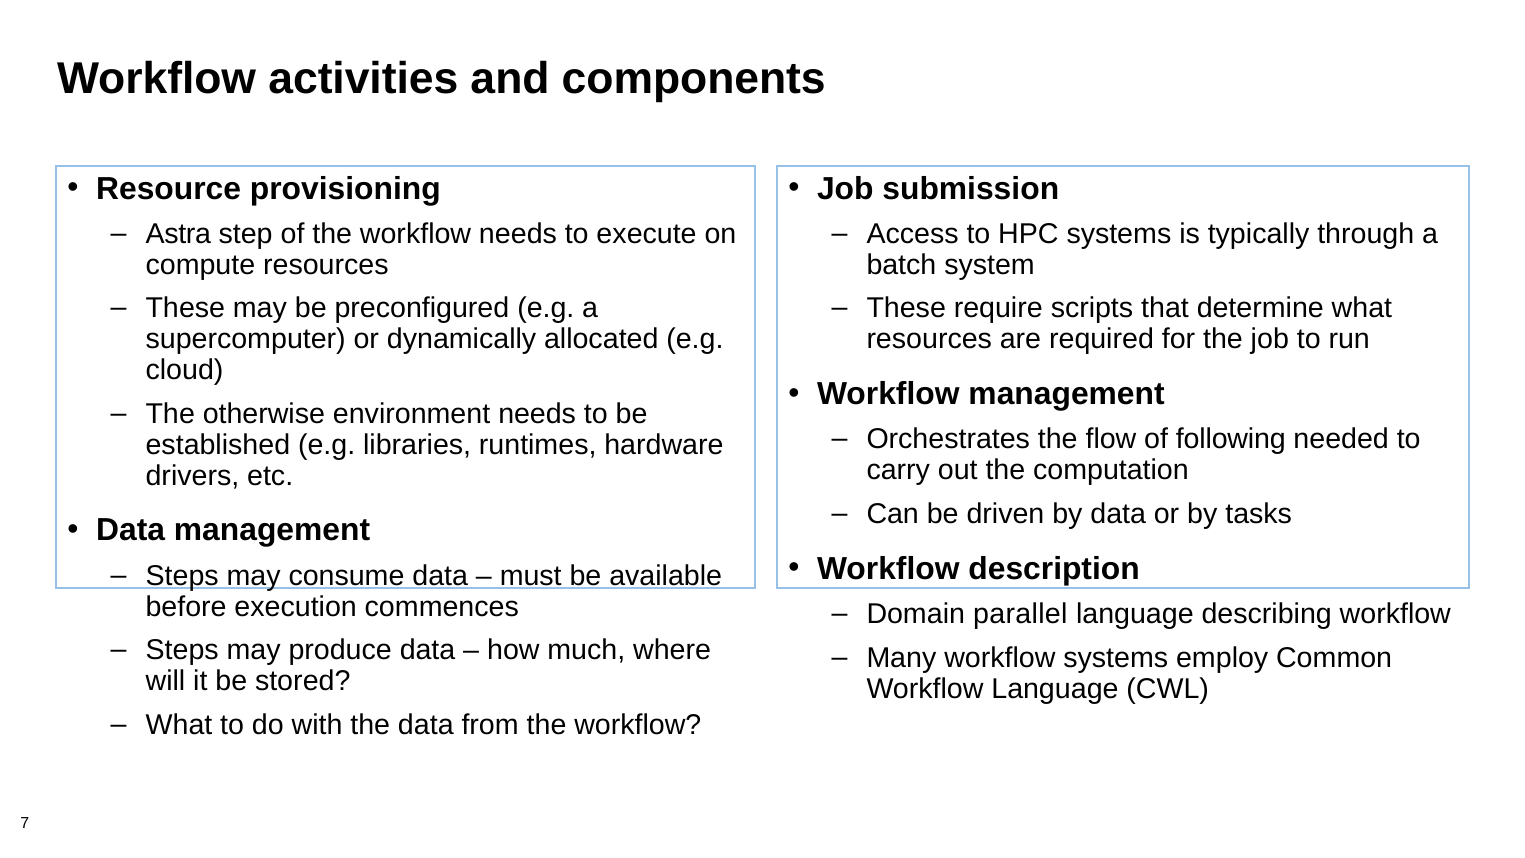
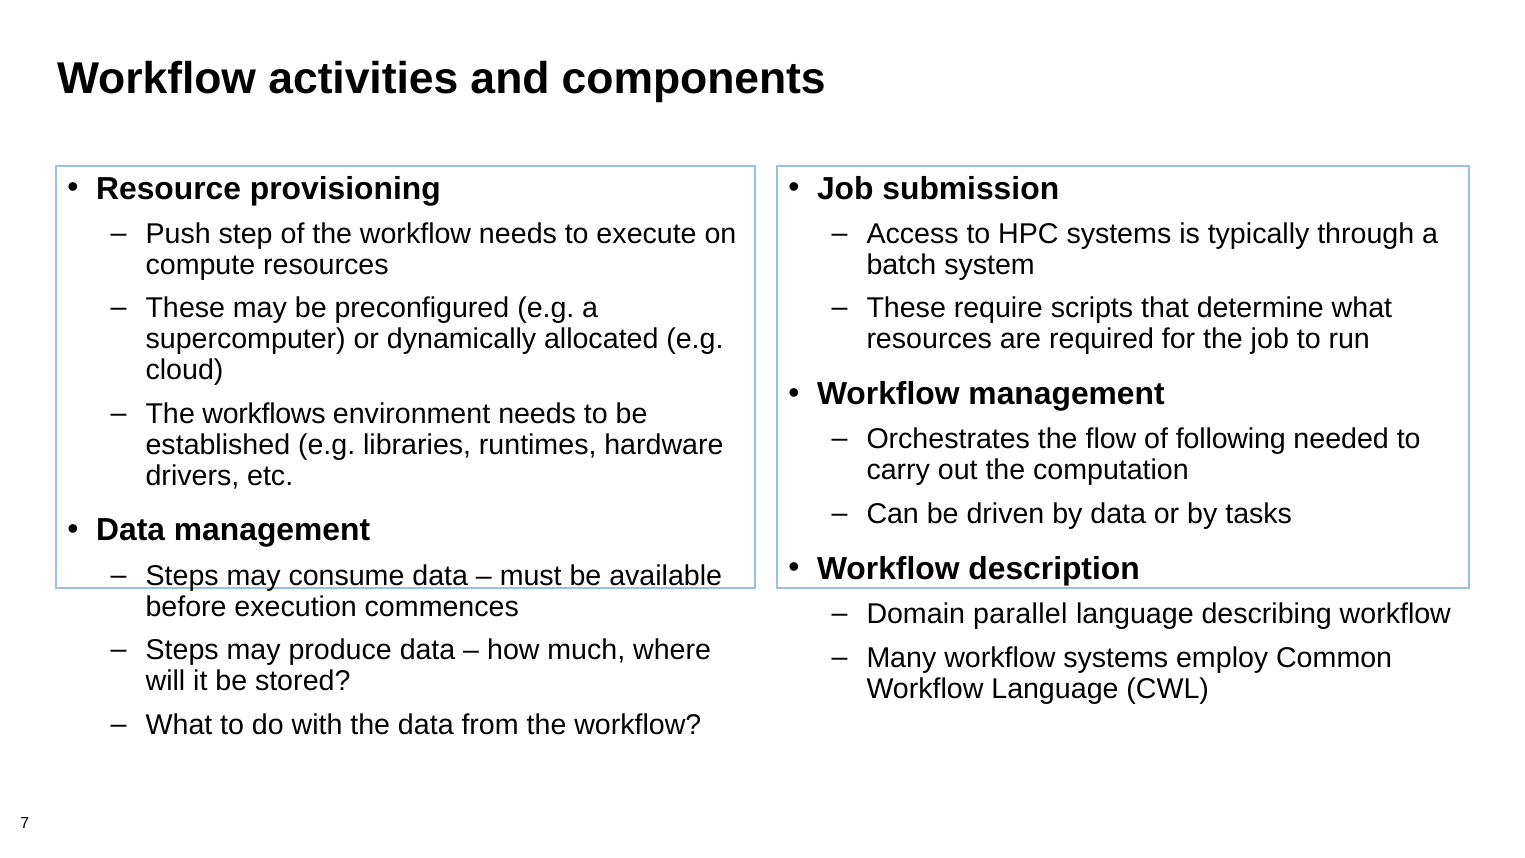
Astra: Astra -> Push (178, 234)
otherwise: otherwise -> workflows (264, 414)
